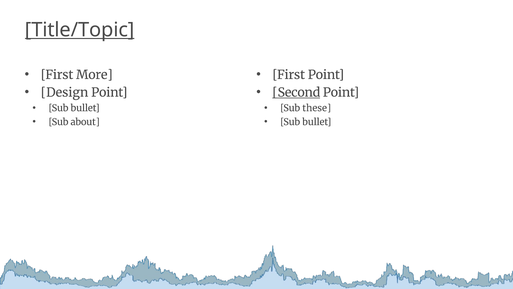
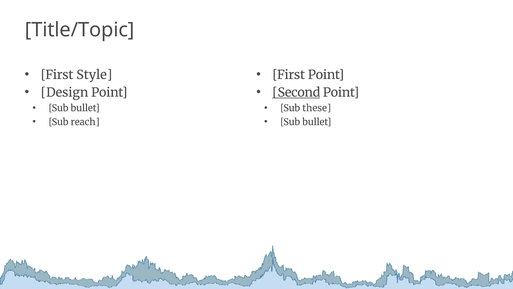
Title/Topic underline: present -> none (80, 30)
More: More -> Style (94, 75)
about: about -> reach (85, 122)
